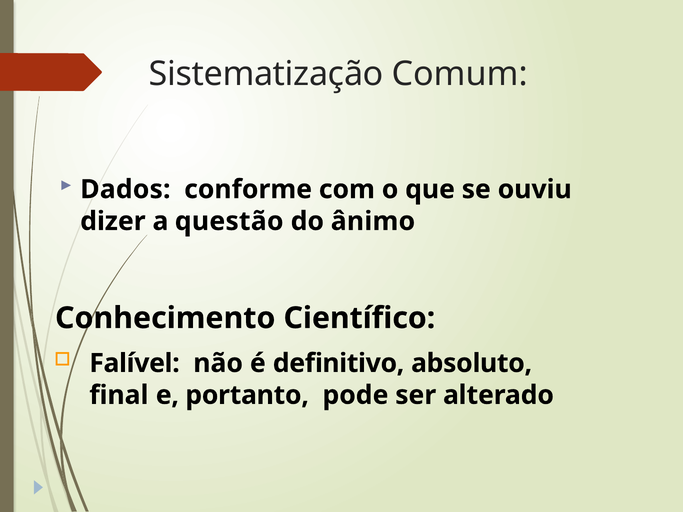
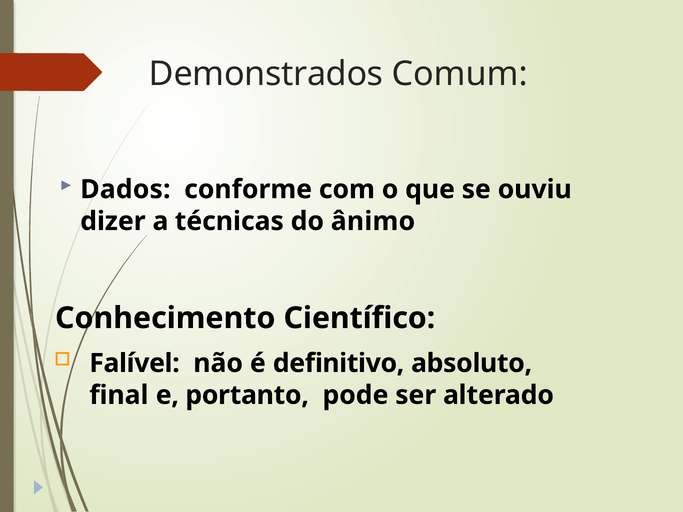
Sistematização: Sistematização -> Demonstrados (266, 74)
questão: questão -> técnicas (229, 221)
